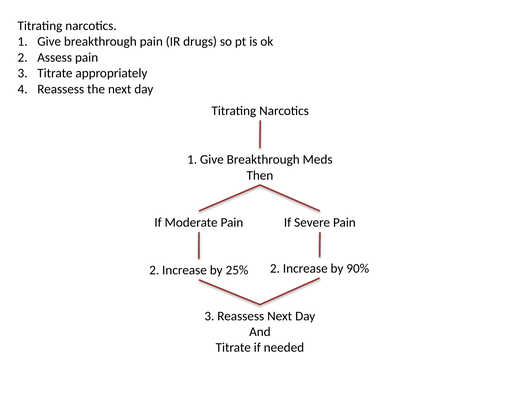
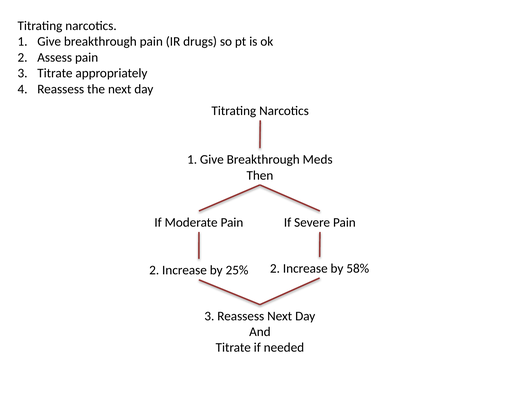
90%: 90% -> 58% (358, 269)
